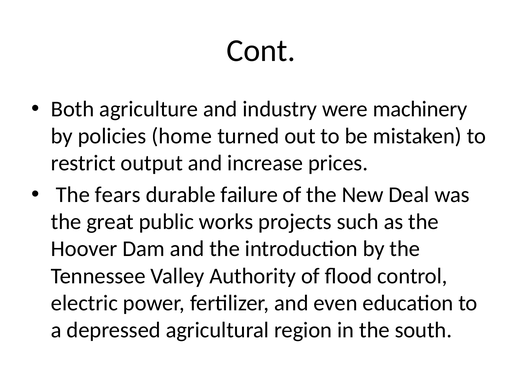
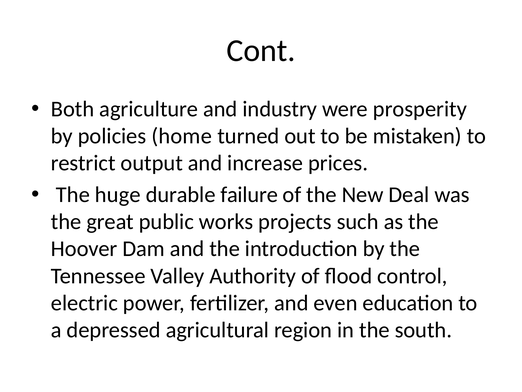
machinery: machinery -> prosperity (420, 109)
fears: fears -> huge (118, 195)
